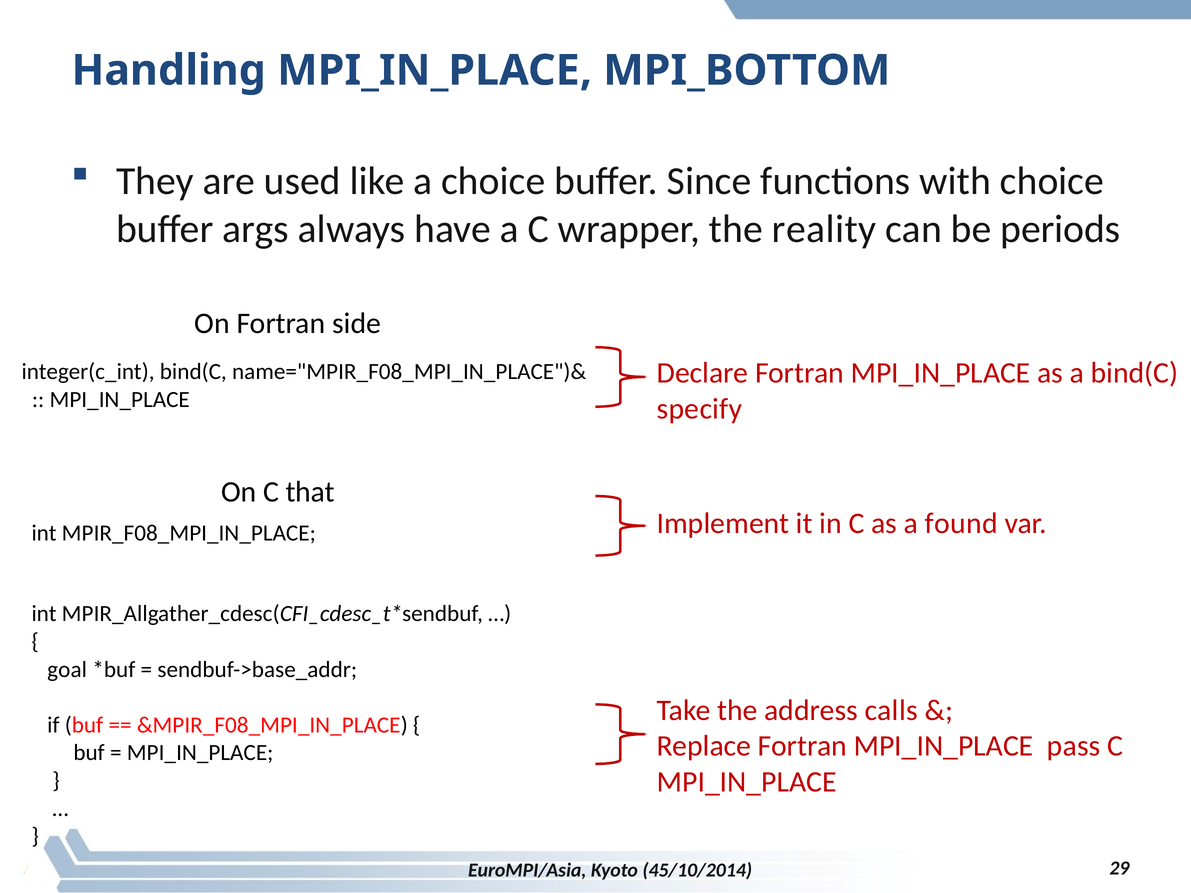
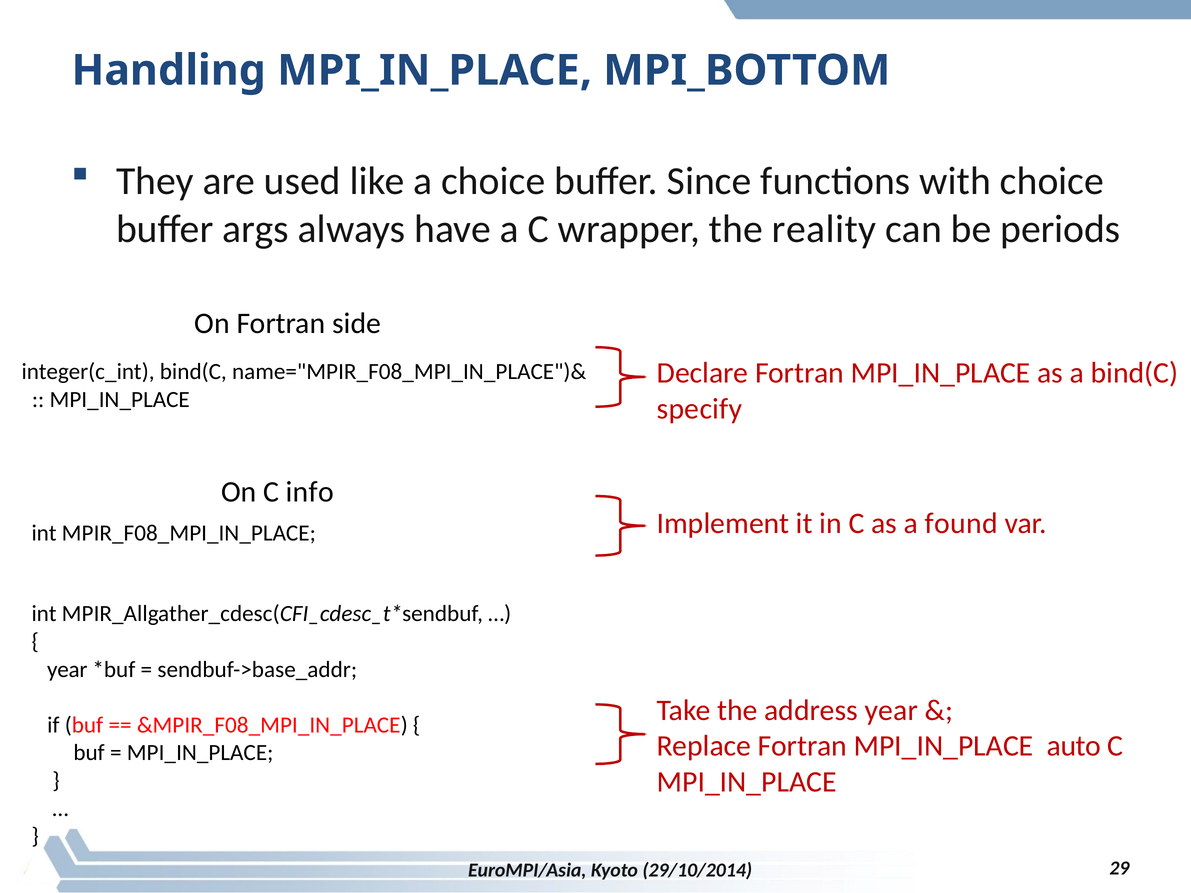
that: that -> info (310, 492)
goal: goal -> year (67, 670)
address calls: calls -> year (891, 711)
pass: pass -> auto (1074, 746)
45/10/2014: 45/10/2014 -> 29/10/2014 (697, 871)
